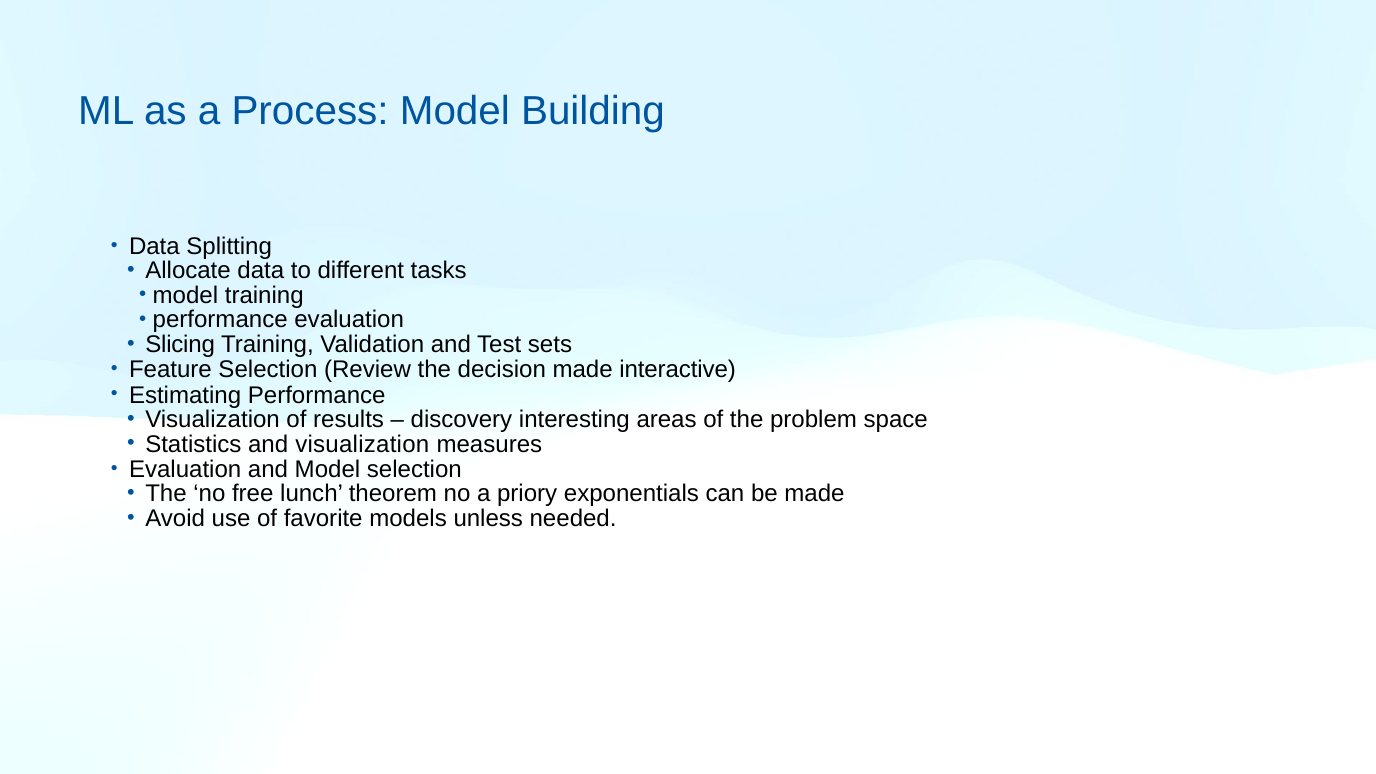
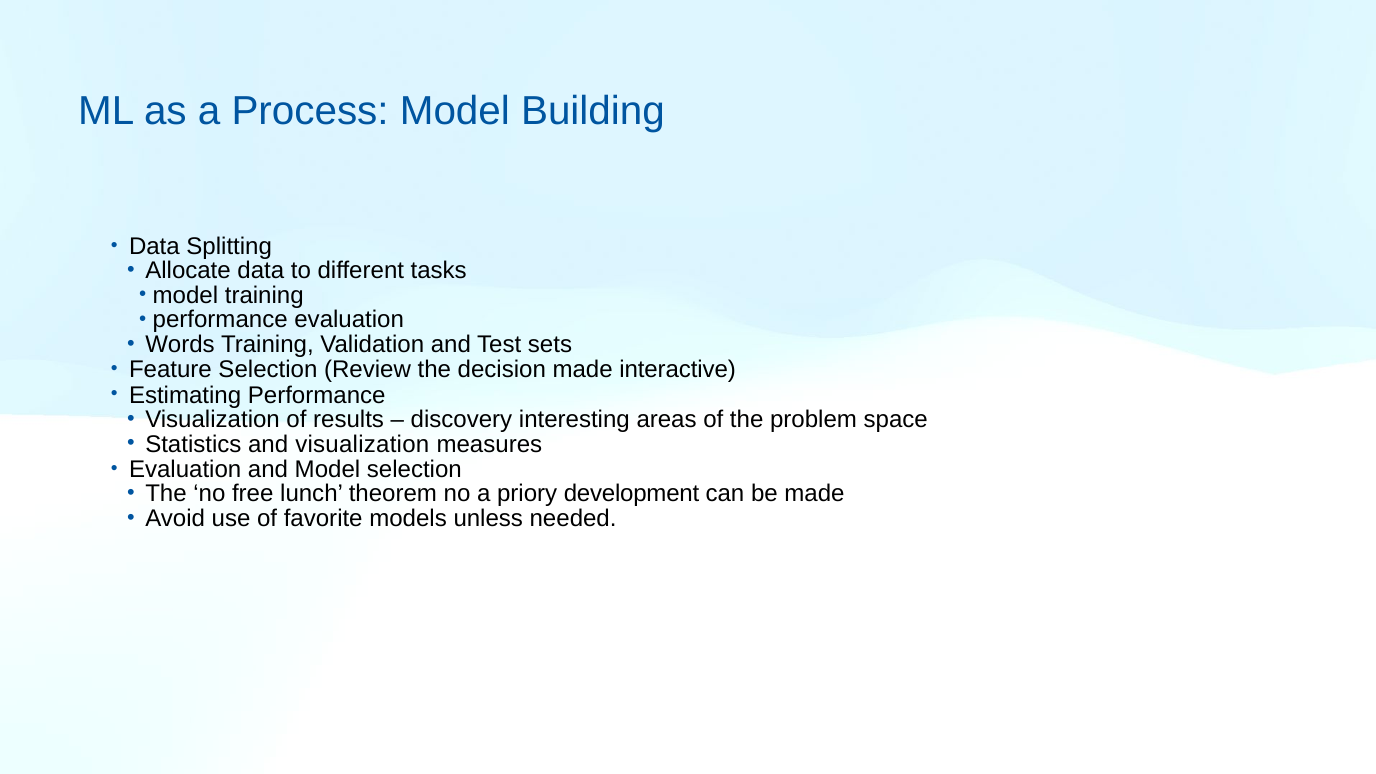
Slicing: Slicing -> Words (180, 345)
exponentials: exponentials -> development (632, 494)
